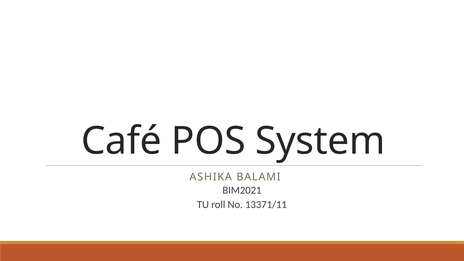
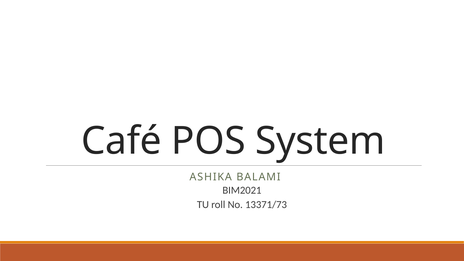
13371/11: 13371/11 -> 13371/73 (266, 205)
